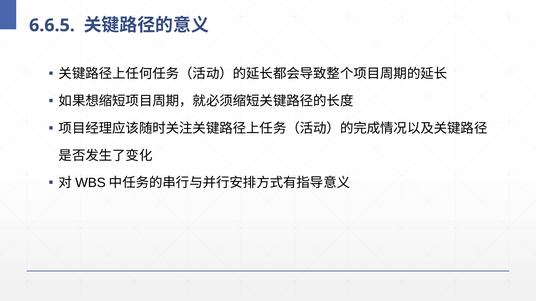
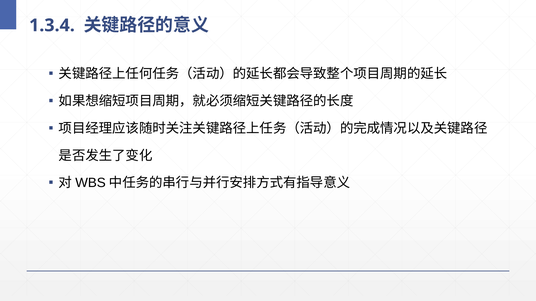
6.6.5: 6.6.5 -> 1.3.4 (52, 25)
